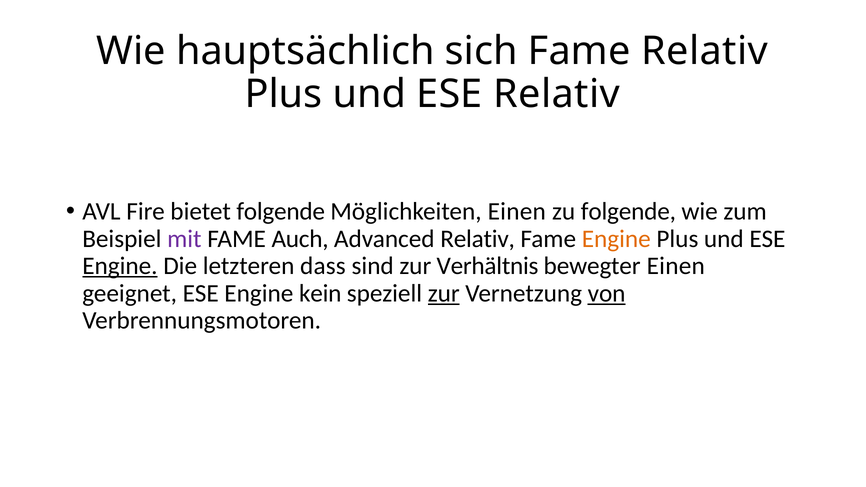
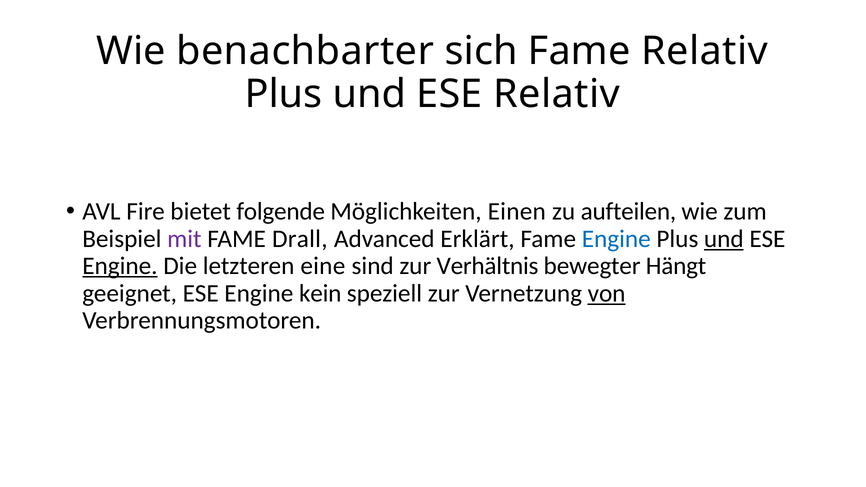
hauptsächlich: hauptsächlich -> benachbarter (305, 51)
zu folgende: folgende -> aufteilen (628, 212)
Auch: Auch -> Drall (300, 239)
Advanced Relativ: Relativ -> Erklärt (477, 239)
Engine colour: orange -> blue (616, 239)
und underline: none -> present (724, 239)
dass: dass -> eine (323, 266)
bewegter Einen: Einen -> Hängt (676, 266)
zur underline: present -> none (444, 293)
